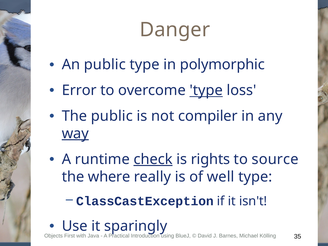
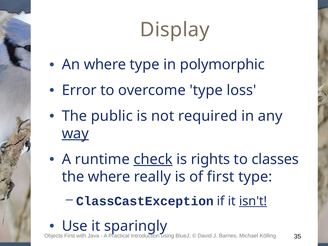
Danger: Danger -> Display (175, 30)
An public: public -> where (105, 65)
type underline: present -> none (206, 90)
compiler: compiler -> required (208, 116)
source: source -> classes (275, 159)
of well: well -> first (221, 177)
isn't underline: none -> present (253, 201)
